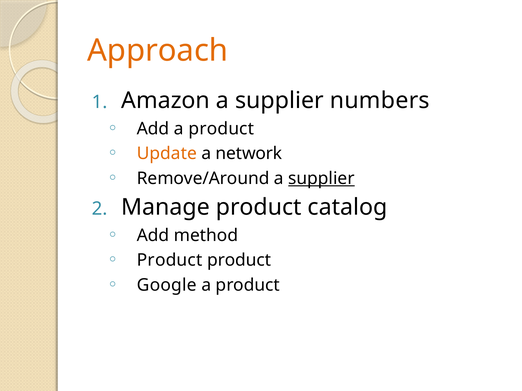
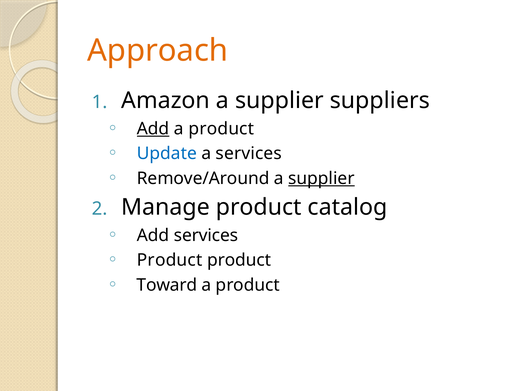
numbers: numbers -> suppliers (380, 101)
Add underline: none -> present (153, 129)
Update colour: orange -> blue (167, 154)
a network: network -> services (249, 154)
Add method: method -> services (206, 236)
Google: Google -> Toward (167, 285)
